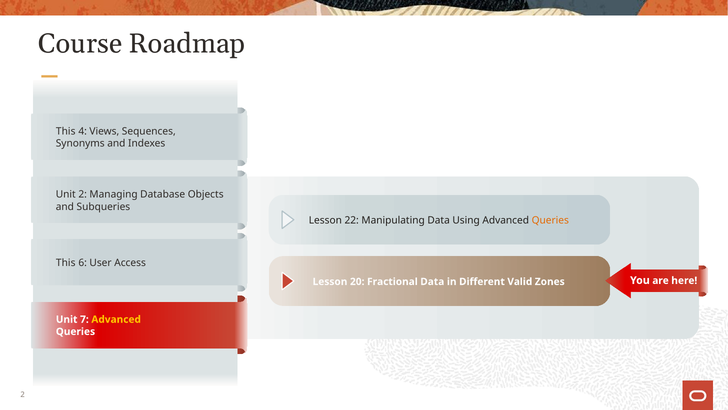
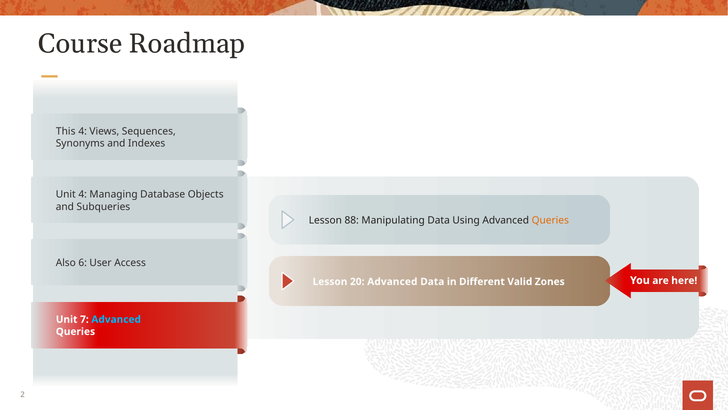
Unit 2: 2 -> 4 (83, 194)
22: 22 -> 88 (352, 220)
This: This -> Also (66, 262)
20 Fractional: Fractional -> Advanced (392, 281)
Advanced colour: yellow -> light blue (116, 319)
